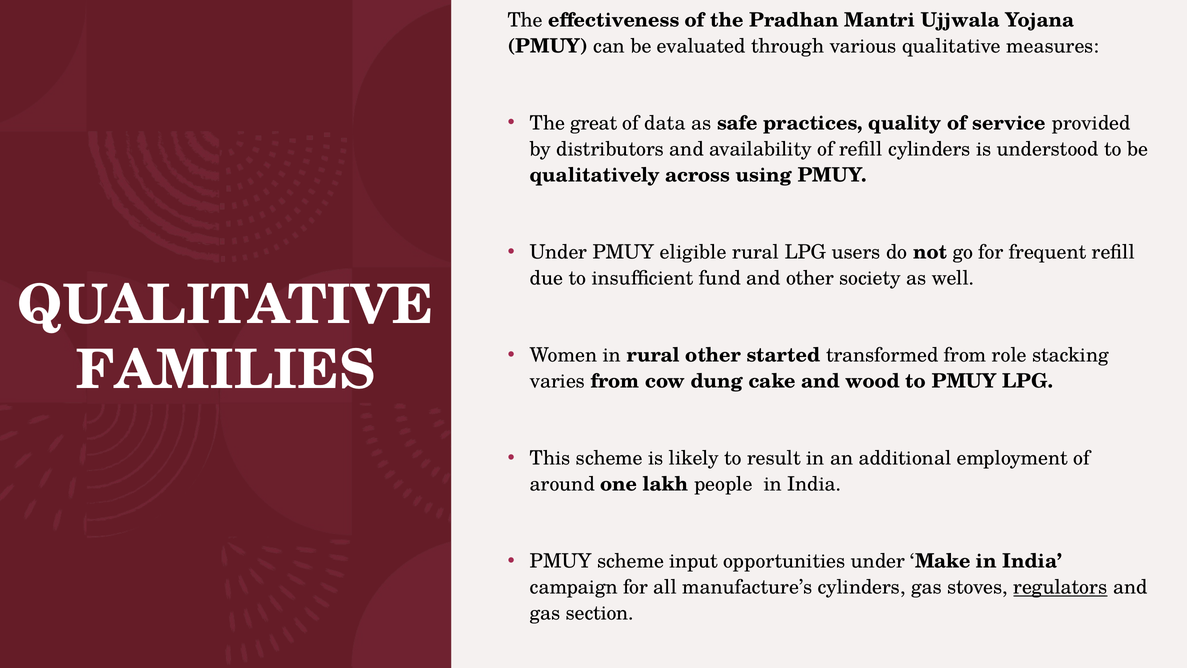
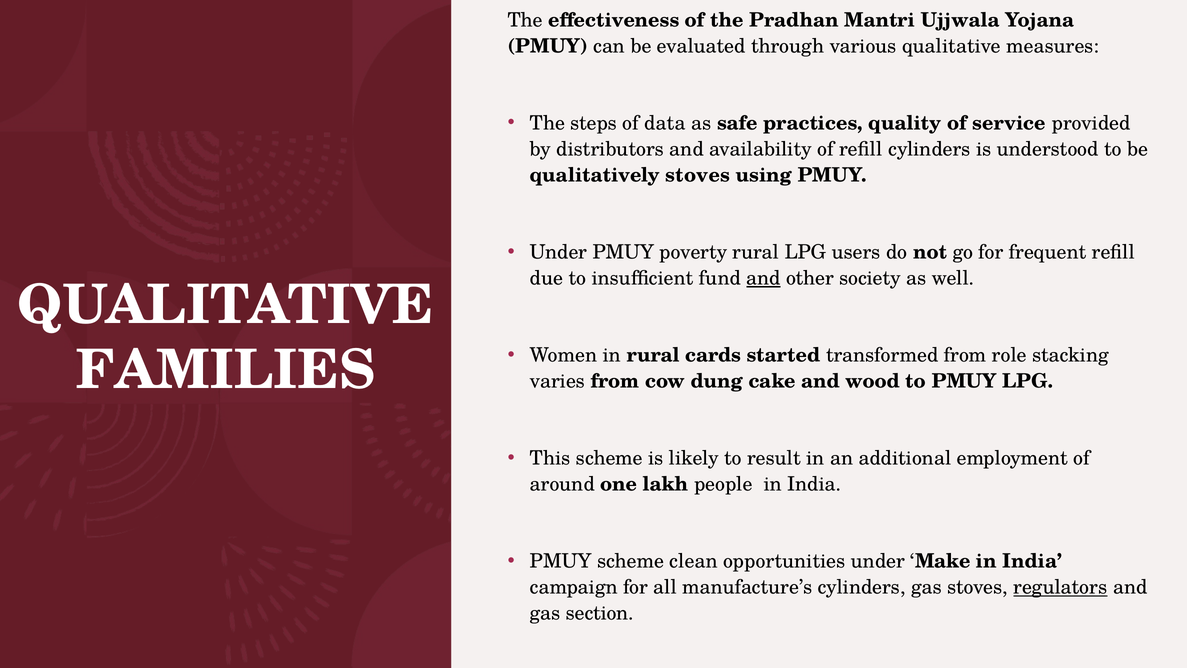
great: great -> steps (594, 123)
qualitatively across: across -> stoves (698, 175)
eligible: eligible -> poverty (693, 252)
and underline: none -> present (763, 278)
rural other: other -> cards (713, 355)
input: input -> clean (694, 561)
